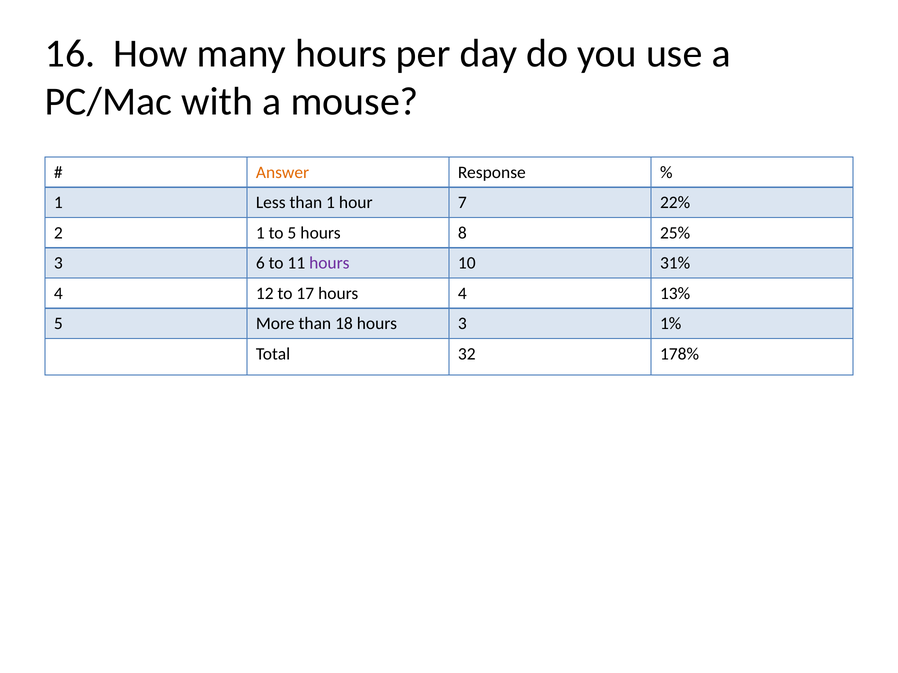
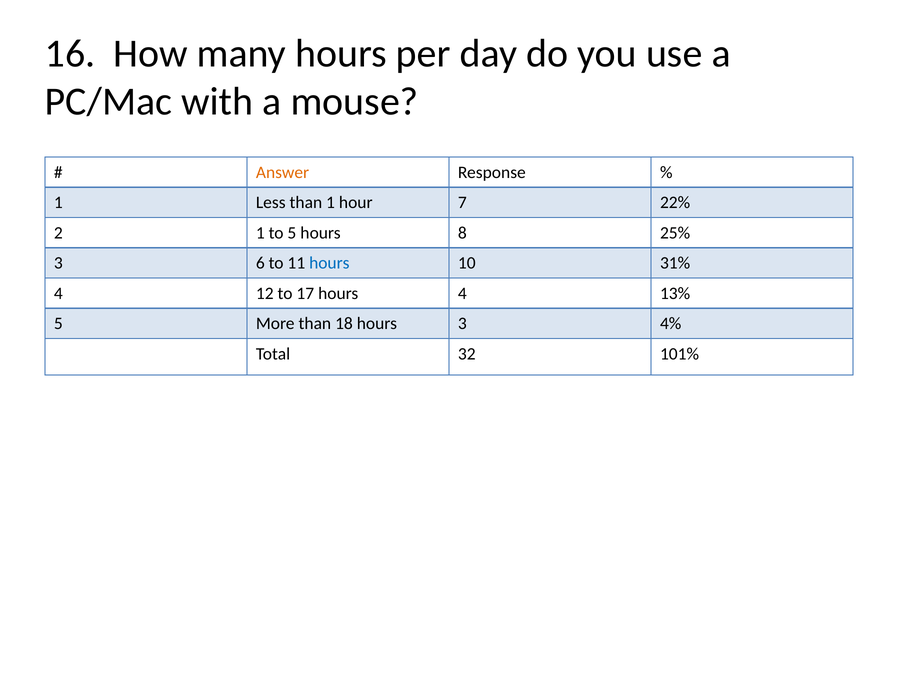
hours colour: purple -> blue (329, 263)
1%: 1% -> 4% (671, 324)
178%: 178% -> 101% (680, 354)
